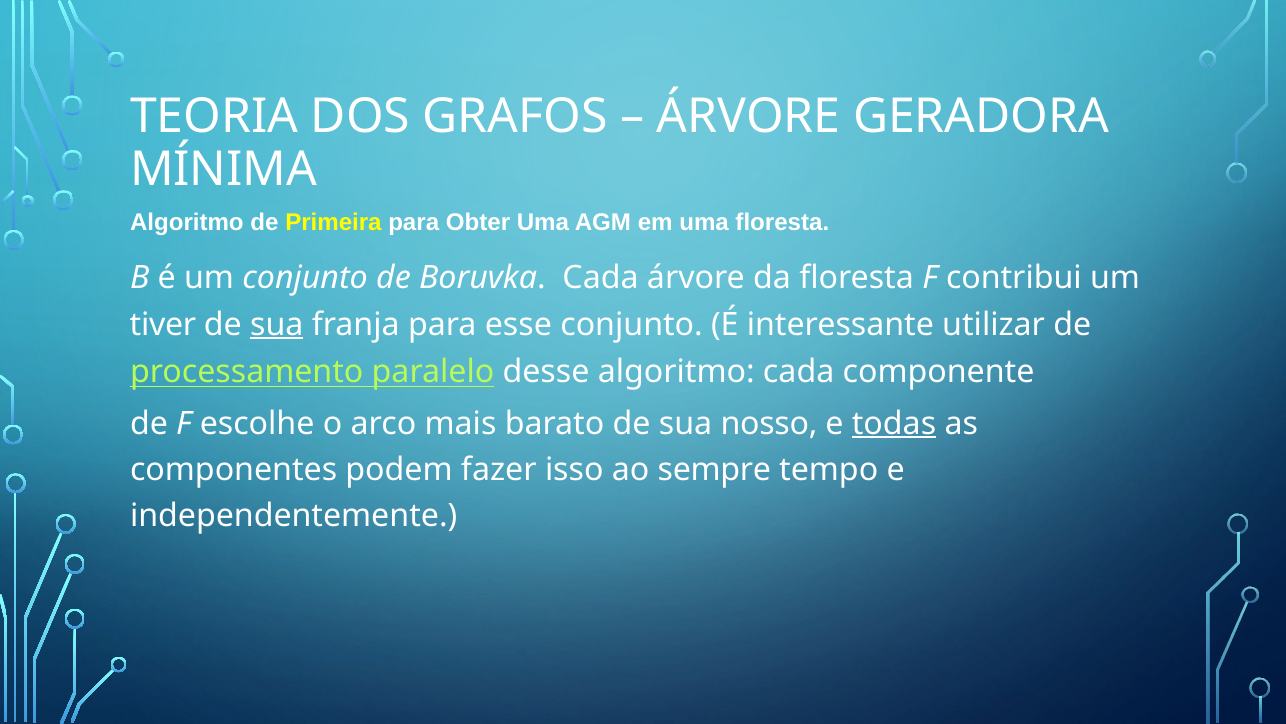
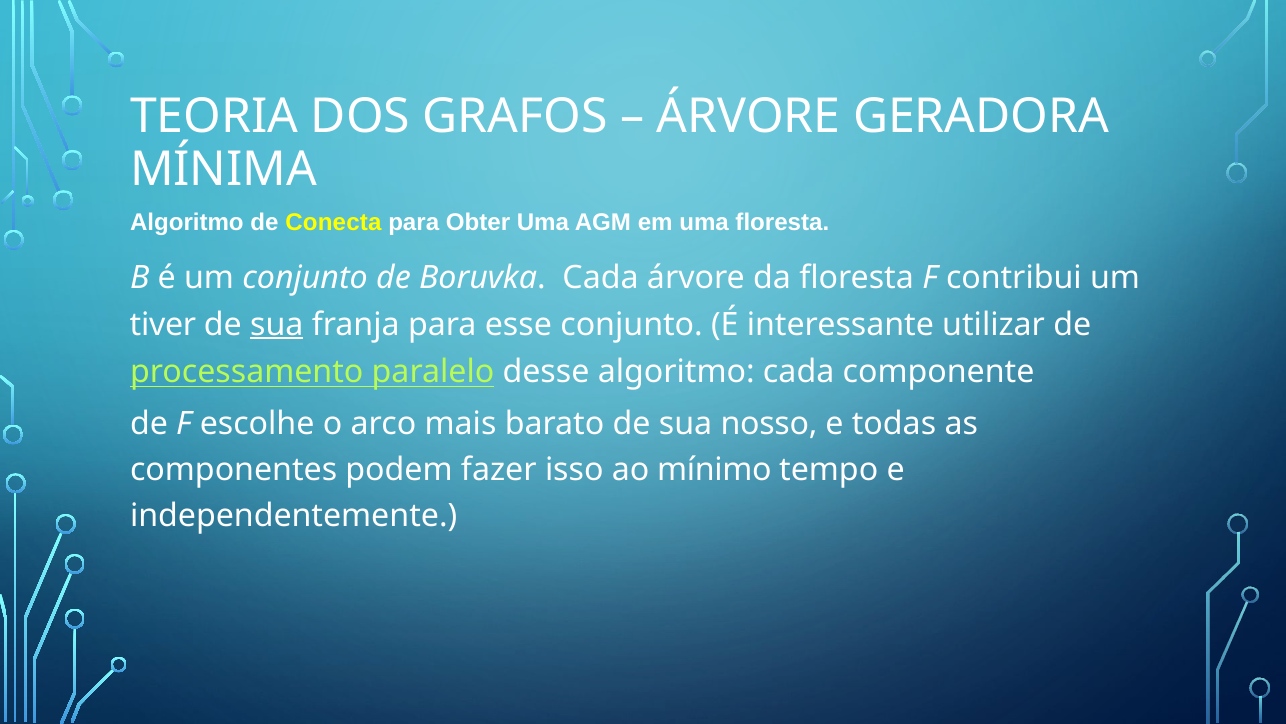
Primeira: Primeira -> Conecta (333, 222)
todas underline: present -> none (894, 423)
sempre: sempre -> mínimo (714, 469)
